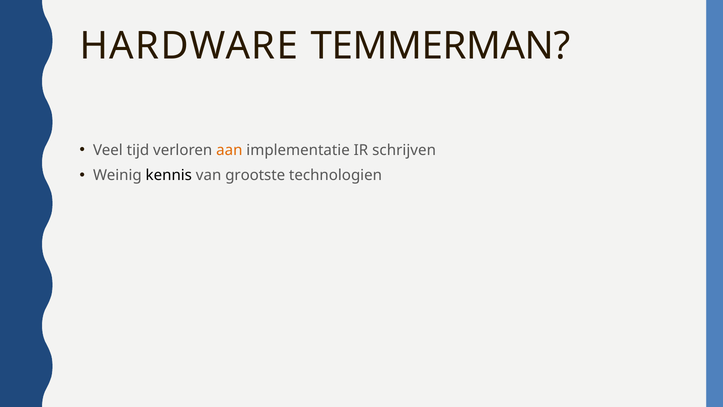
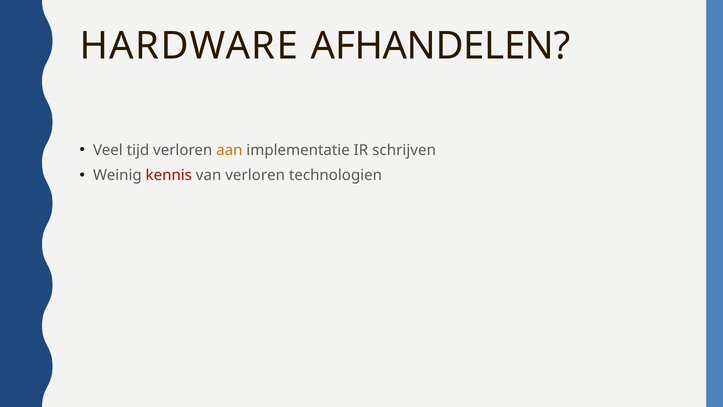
TEMMERMAN: TEMMERMAN -> AFHANDELEN (441, 46)
kennis colour: black -> red (169, 175)
van grootste: grootste -> verloren (255, 175)
